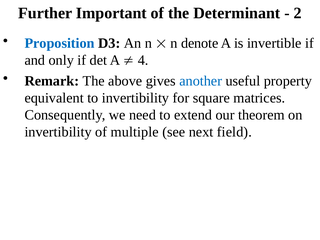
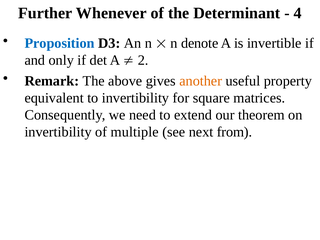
Important: Important -> Whenever (111, 13)
2: 2 -> 4 (298, 13)
4: 4 -> 2 (143, 60)
another colour: blue -> orange (201, 81)
field: field -> from (235, 132)
